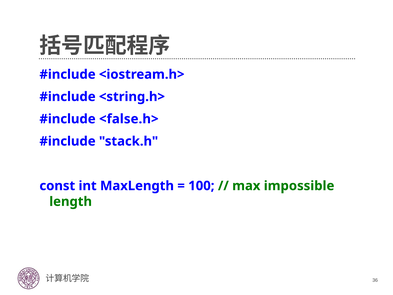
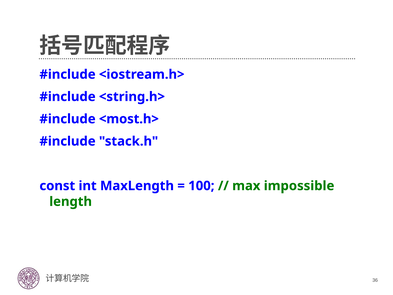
<false.h>: <false.h> -> <most.h> (129, 119)
